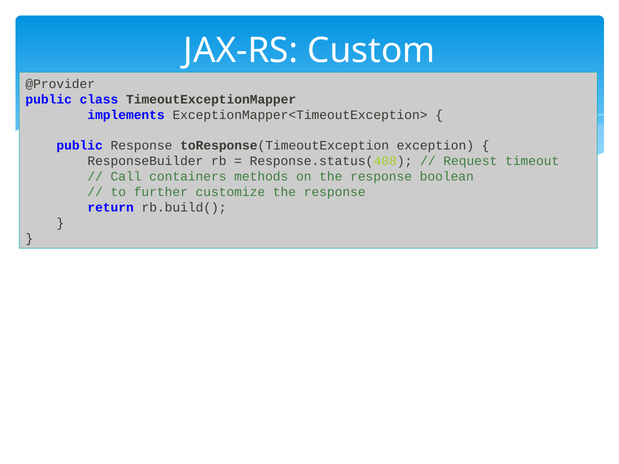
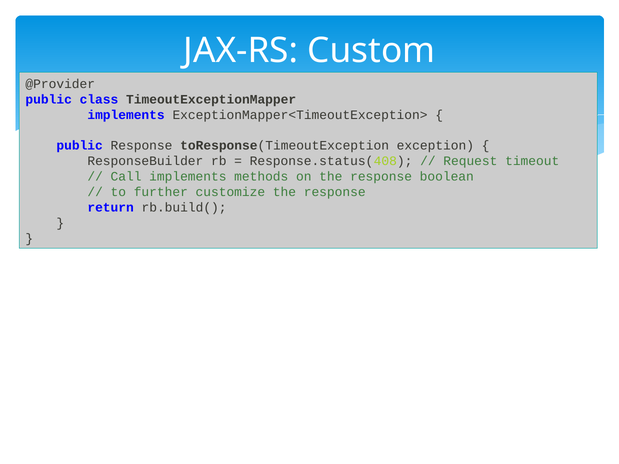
Call containers: containers -> implements (188, 177)
